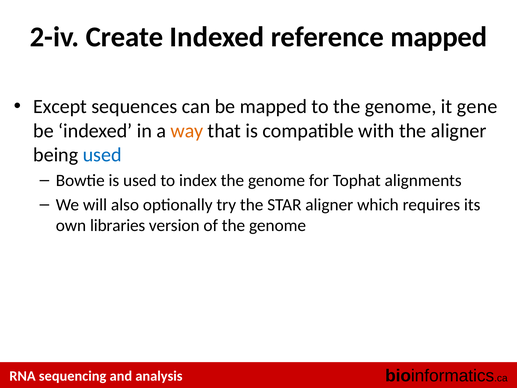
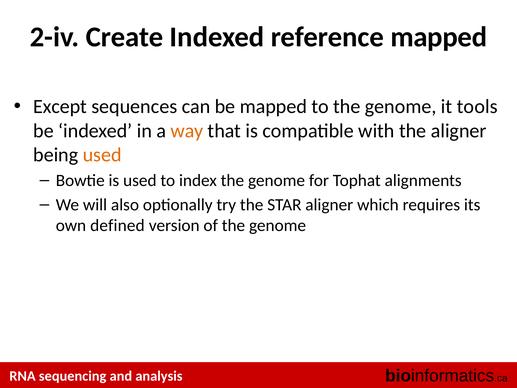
gene: gene -> tools (477, 107)
used colour: blue -> orange (102, 155)
libraries: libraries -> defined (117, 225)
